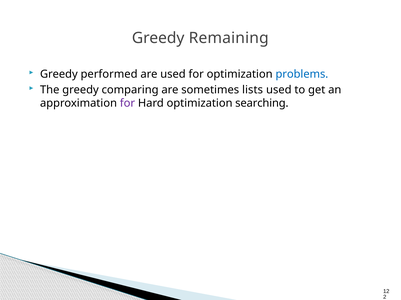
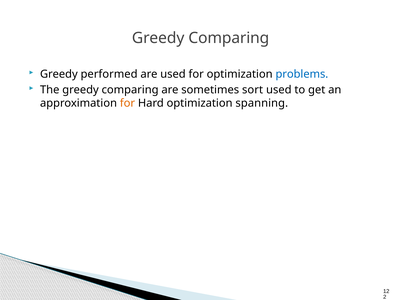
Remaining: Remaining -> Comparing (229, 38)
lists: lists -> sort (253, 90)
for colour: purple -> orange (127, 103)
searching: searching -> spanning (262, 103)
